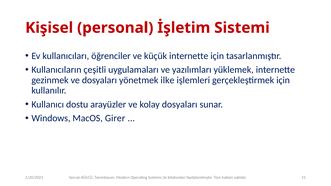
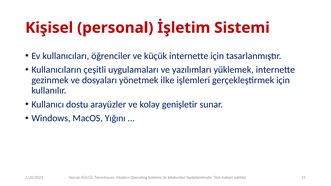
kolay dosyaları: dosyaları -> genişletir (180, 104)
Girer: Girer -> Yığını (115, 118)
